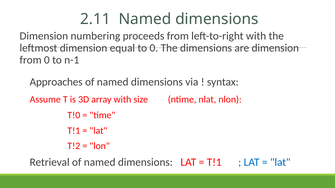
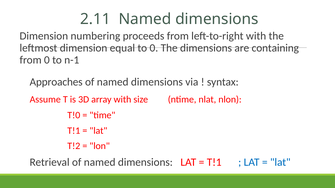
are dimension: dimension -> containing (275, 48)
